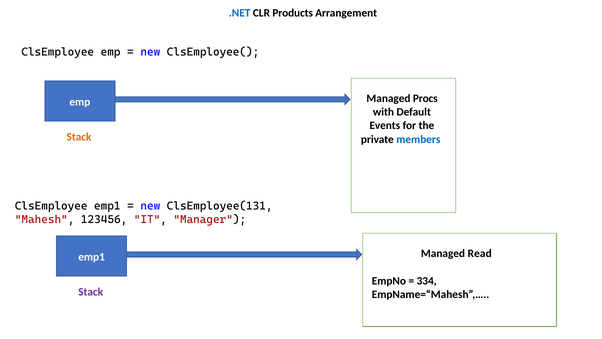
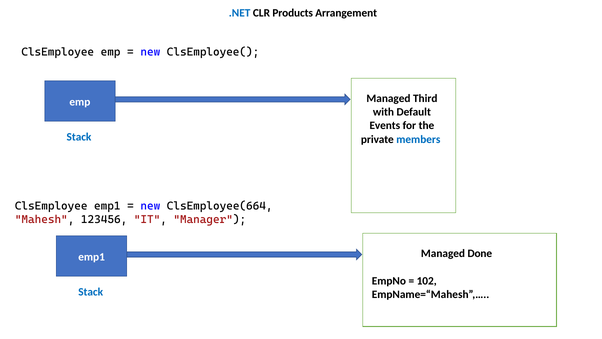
Procs: Procs -> Third (425, 98)
Stack colour: orange -> blue (79, 137)
ClsEmployee(131: ClsEmployee(131 -> ClsEmployee(664 (220, 206)
Read: Read -> Done (480, 253)
334: 334 -> 102 (427, 281)
Stack colour: purple -> blue (91, 292)
